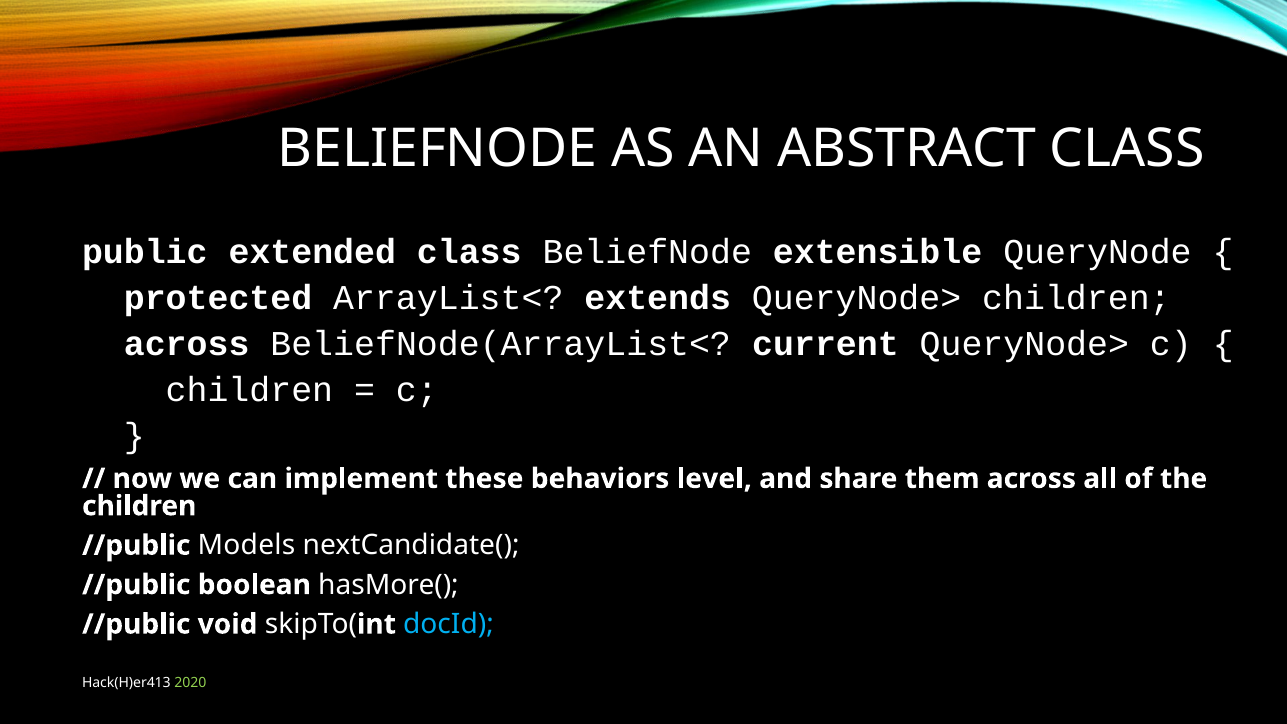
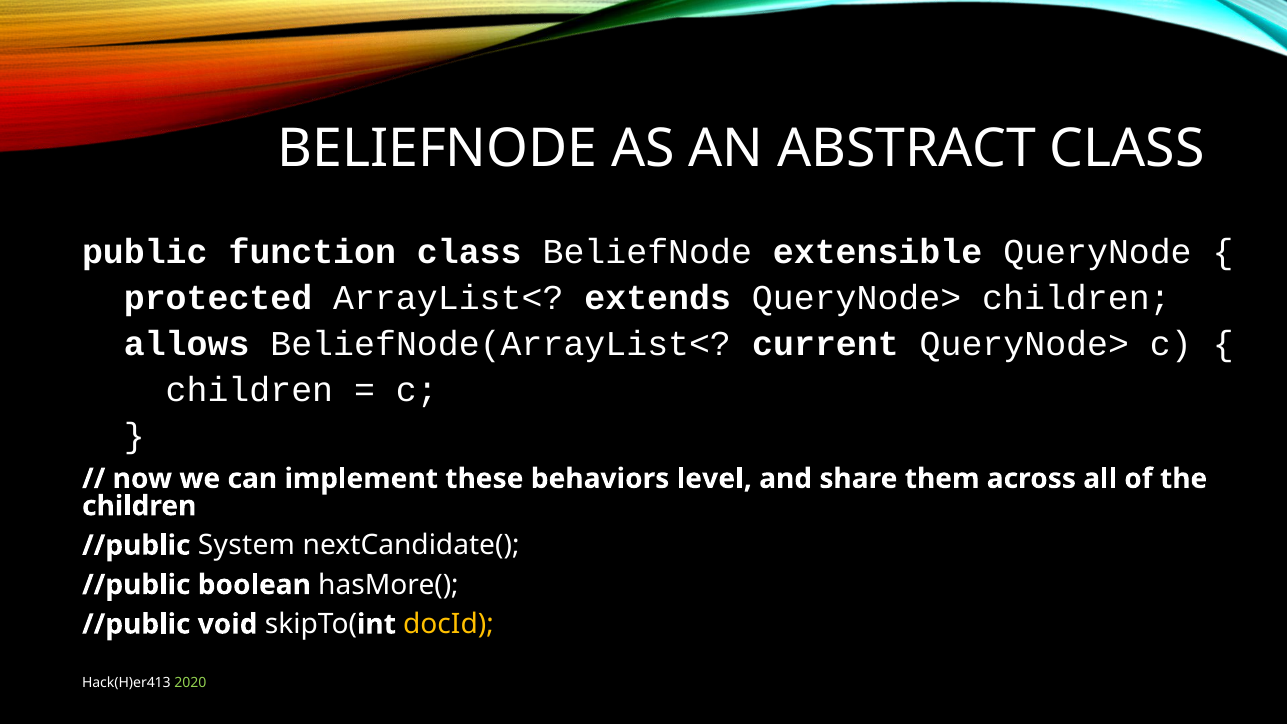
extended: extended -> function (312, 252)
across: across -> allows (187, 344)
Models: Models -> System (246, 545)
docId colour: light blue -> yellow (448, 624)
